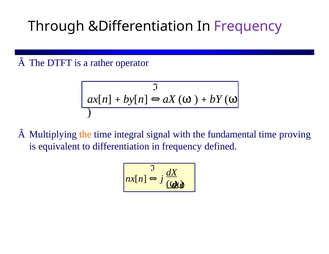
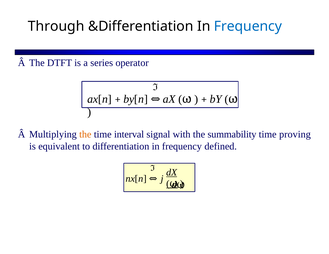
Frequency colour: purple -> blue (248, 26)
rather: rather -> series (102, 63)
integral: integral -> interval (129, 134)
fundamental: fundamental -> summability (232, 134)
